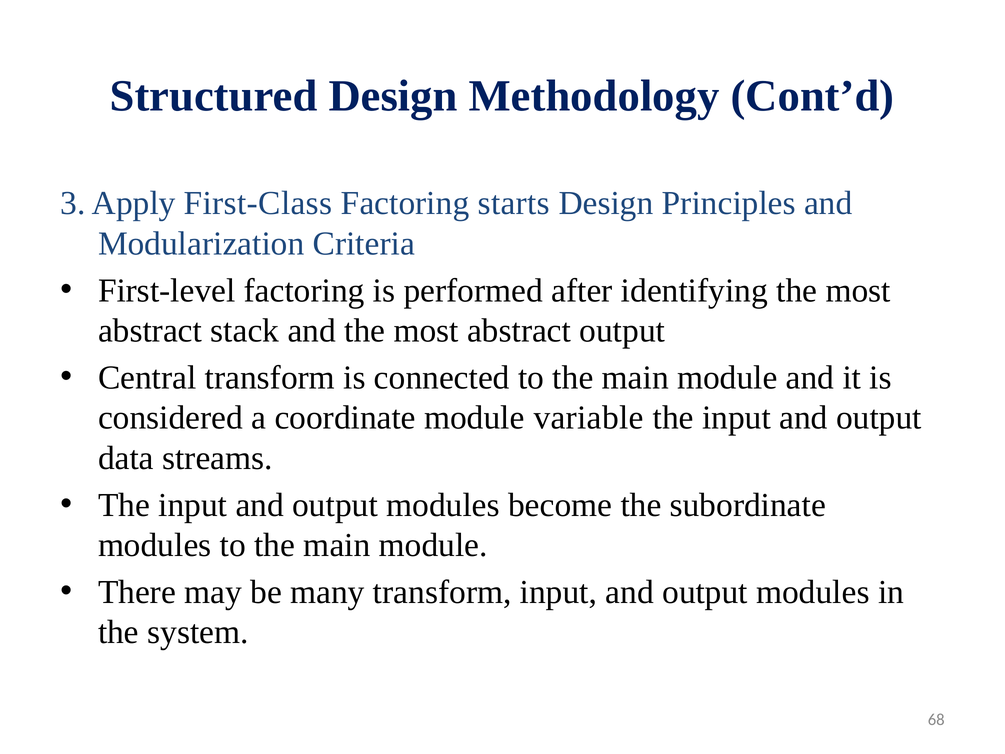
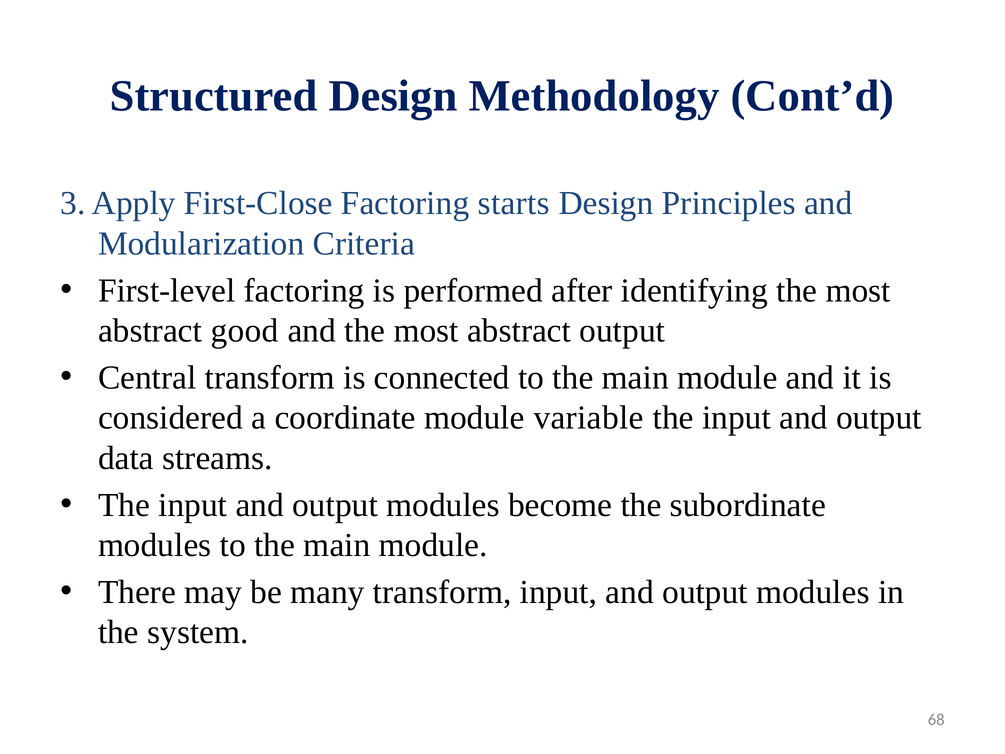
First-Class: First-Class -> First-Close (258, 203)
stack: stack -> good (245, 331)
